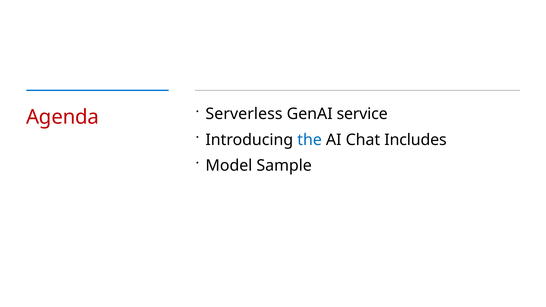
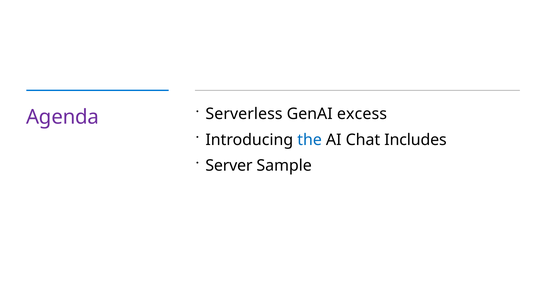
Agenda colour: red -> purple (63, 117)
service: service -> excess (362, 114)
Model: Model -> Server (229, 166)
